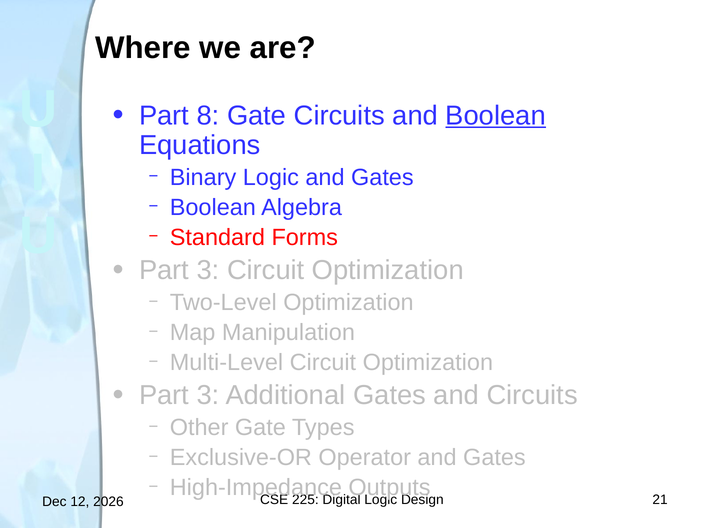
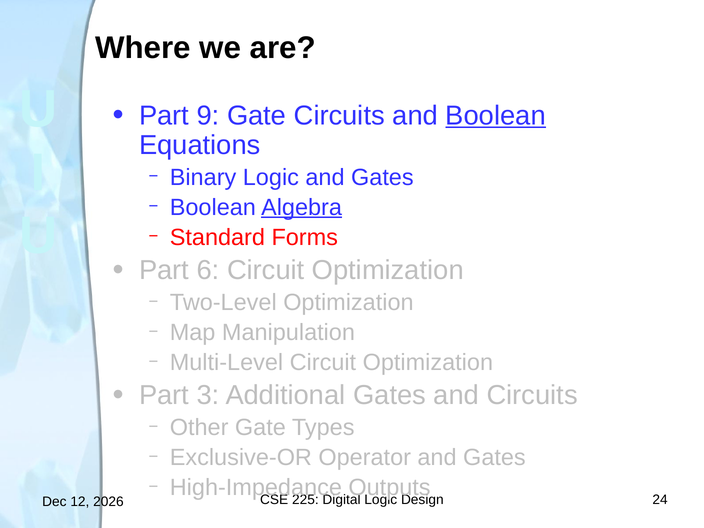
8: 8 -> 9 (208, 116)
Algebra underline: none -> present (302, 207)
3: 3 -> 6 (208, 270)
21: 21 -> 24 (660, 500)
